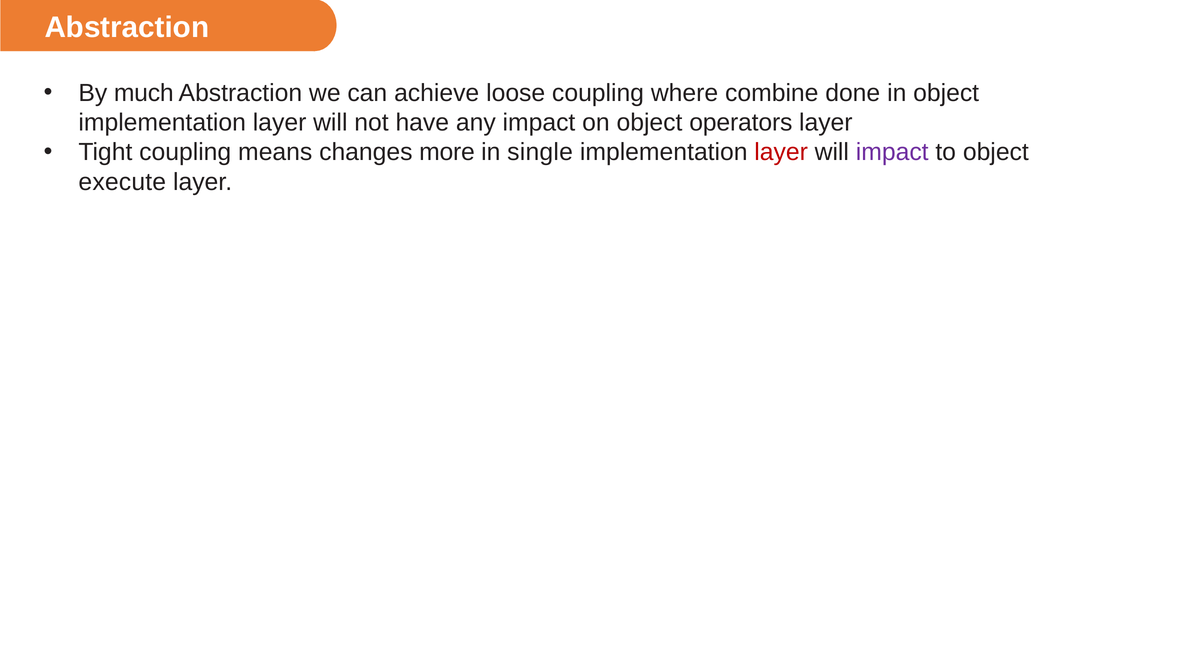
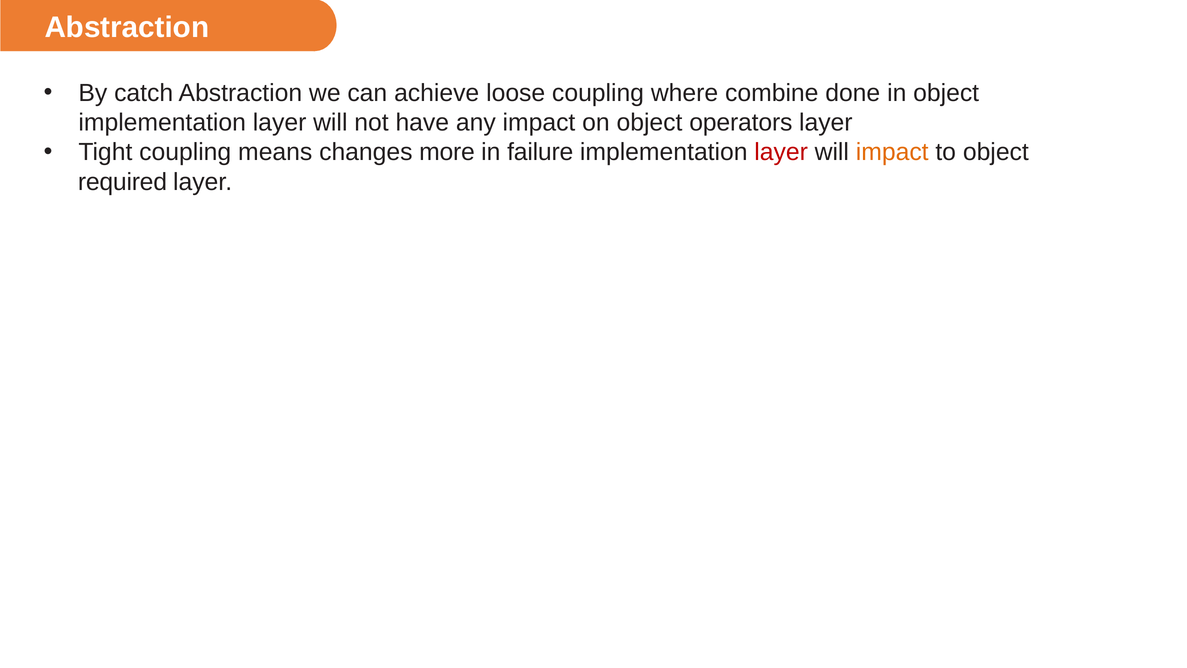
much: much -> catch (144, 93)
single: single -> failure (540, 152)
impact colour: purple -> orange (892, 152)
execute: execute -> required (122, 182)
